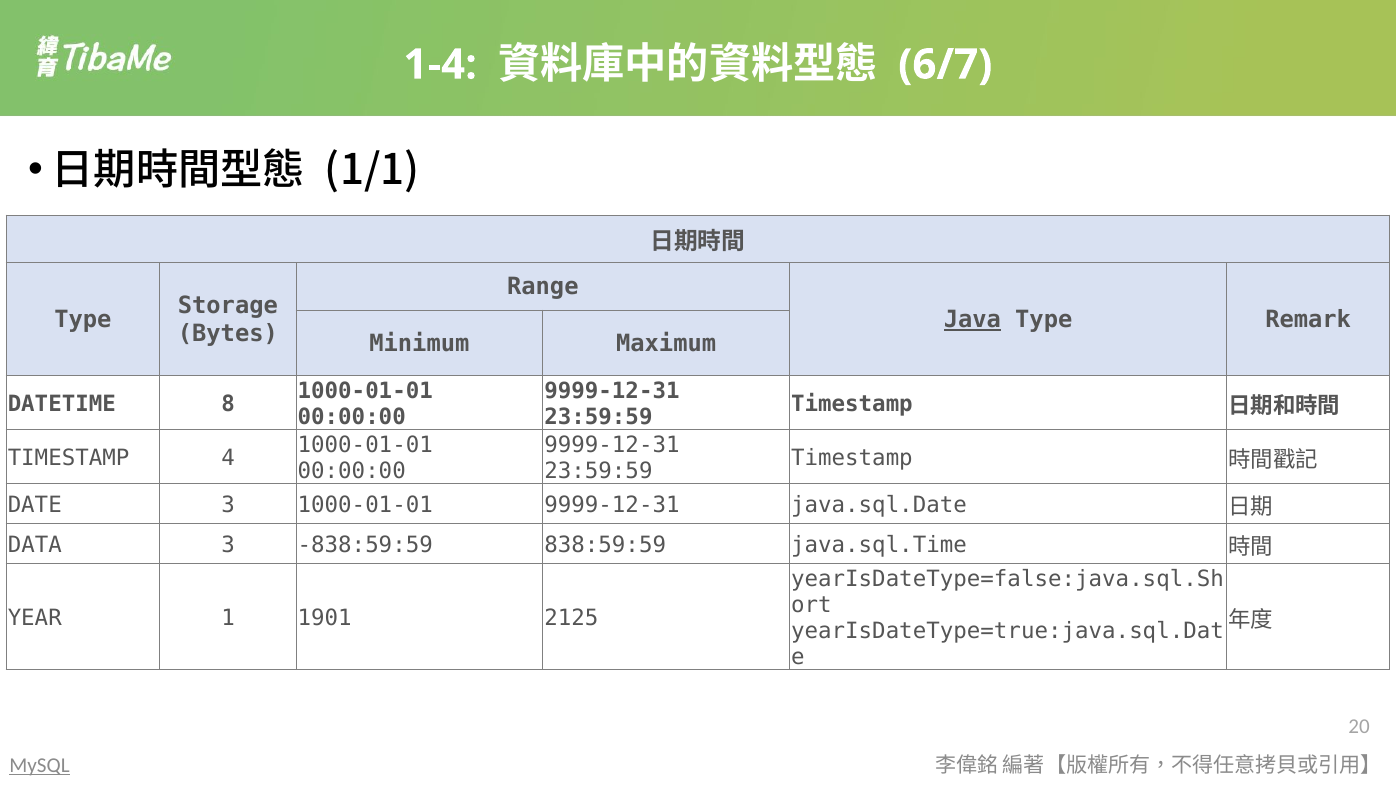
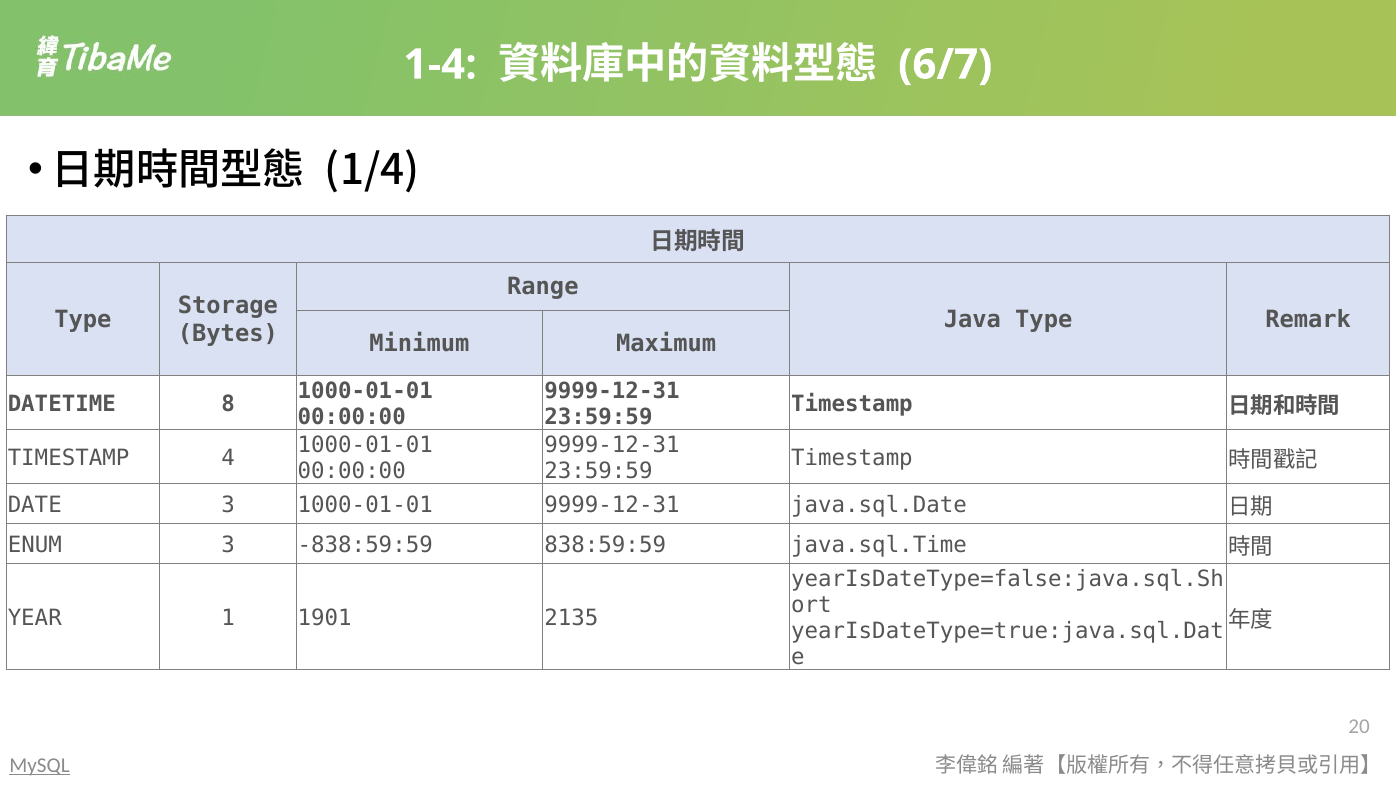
1/1: 1/1 -> 1/4 (372, 170)
Java underline: present -> none (972, 320)
DATA: DATA -> ENUM (35, 545)
2125: 2125 -> 2135 (571, 618)
